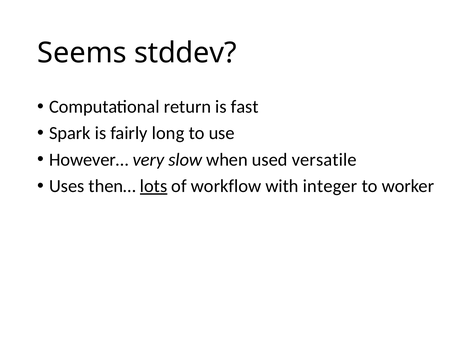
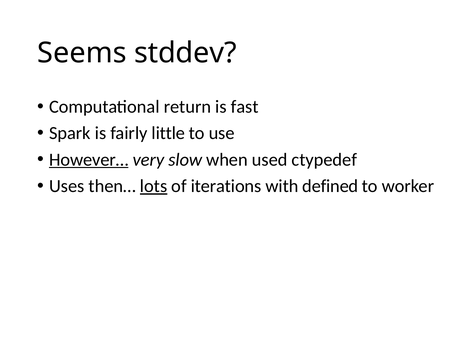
long: long -> little (168, 133)
However… underline: none -> present (89, 160)
versatile: versatile -> ctypedef (324, 160)
workflow: workflow -> iterations (226, 186)
integer: integer -> defined (330, 186)
